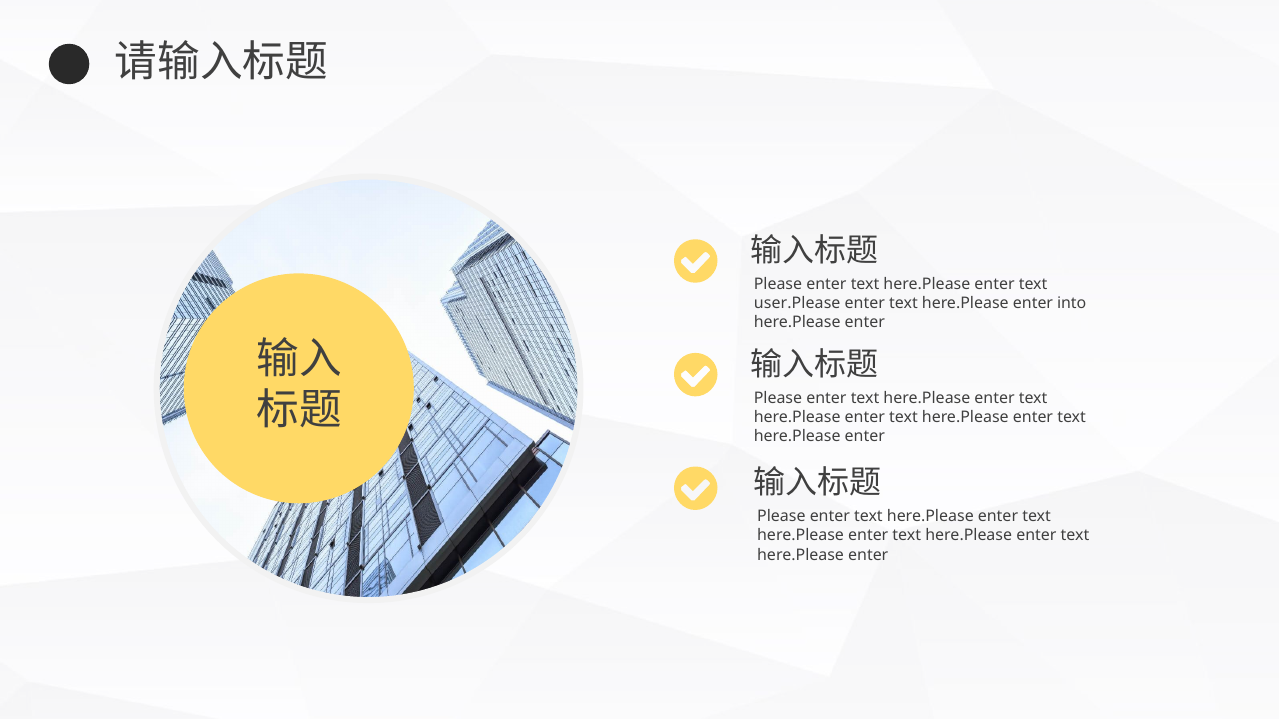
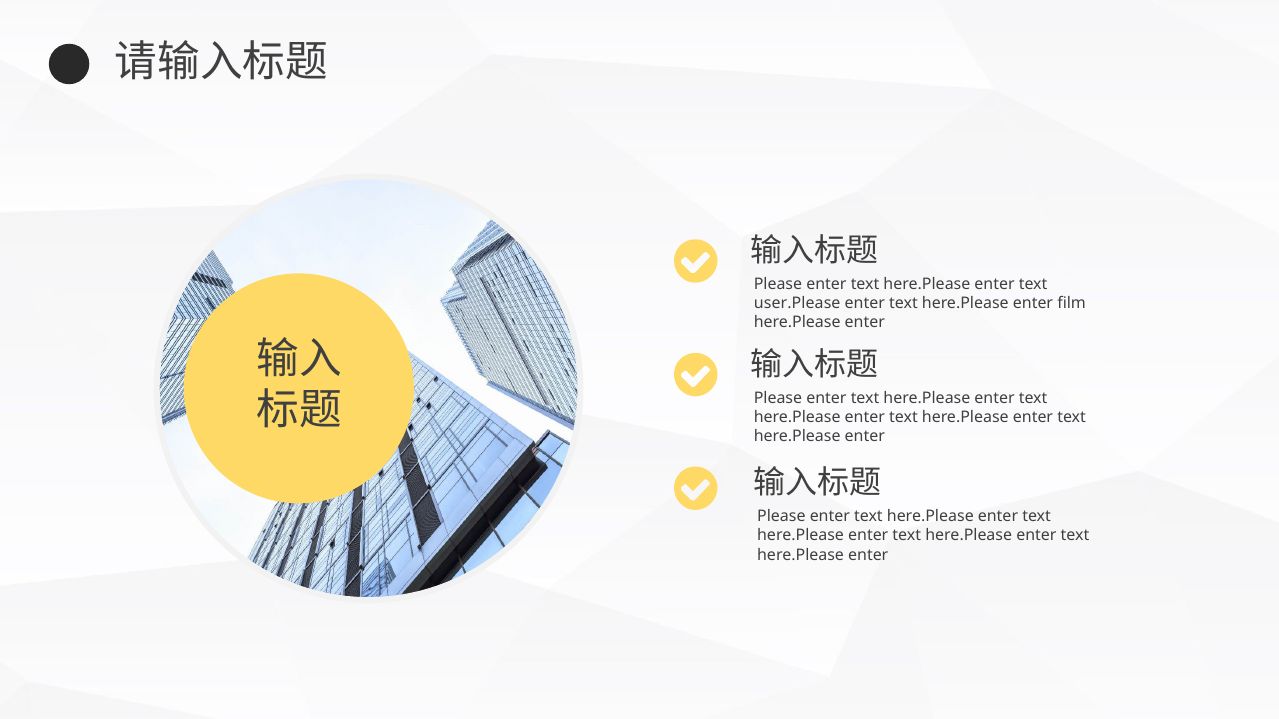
into: into -> film (1072, 304)
